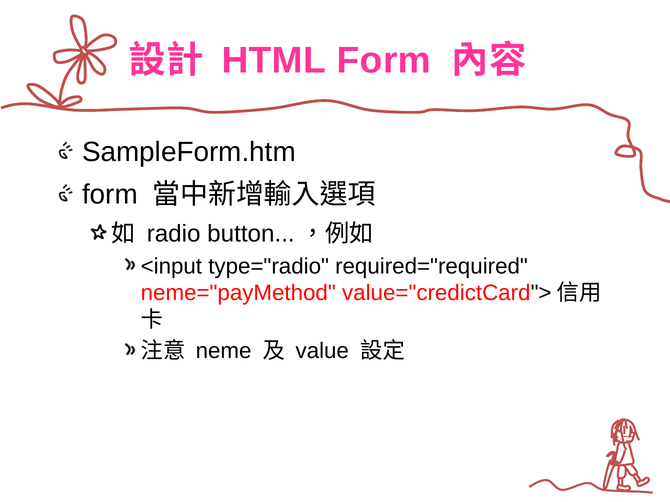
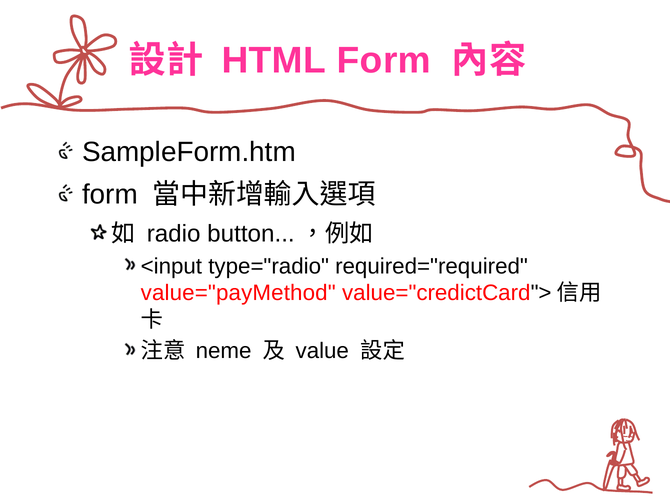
neme="payMethod: neme="payMethod -> value="payMethod (238, 293)
